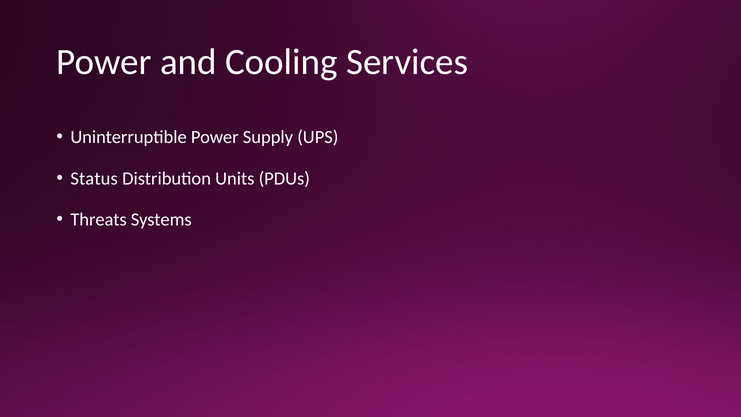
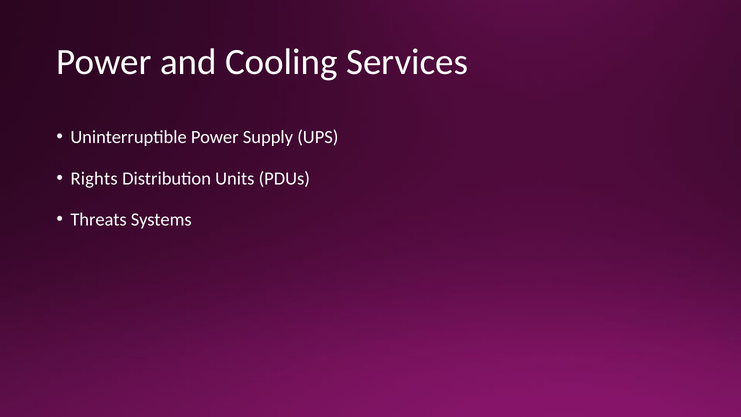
Status: Status -> Rights (94, 178)
